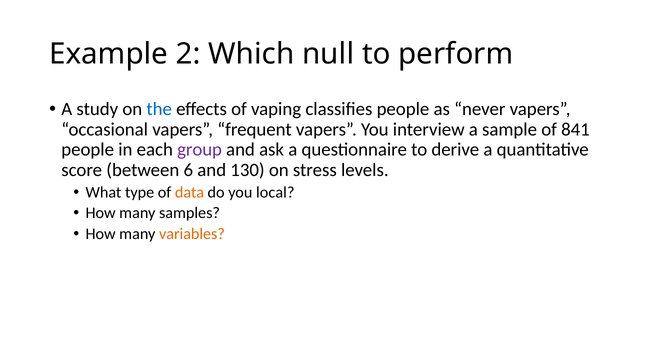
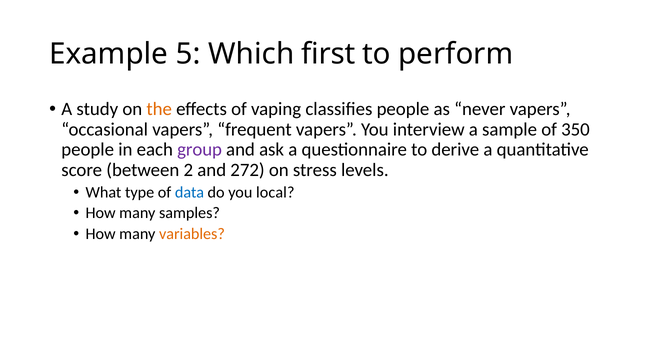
2: 2 -> 5 (188, 54)
null: null -> first (328, 54)
the colour: blue -> orange (159, 109)
841: 841 -> 350 (575, 130)
6: 6 -> 2 (188, 170)
130: 130 -> 272 (248, 170)
data colour: orange -> blue (190, 193)
